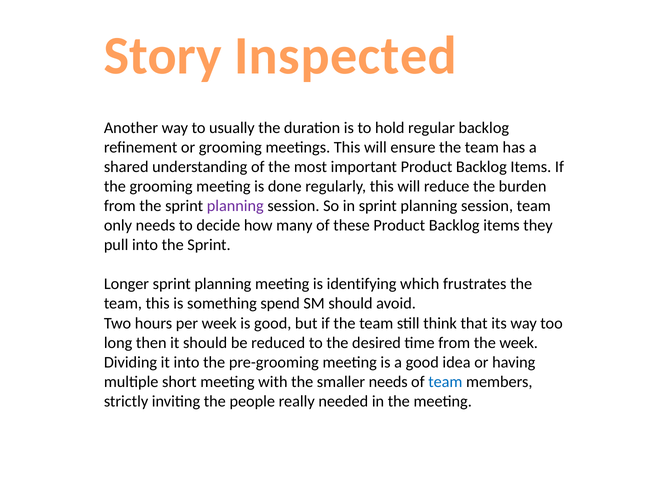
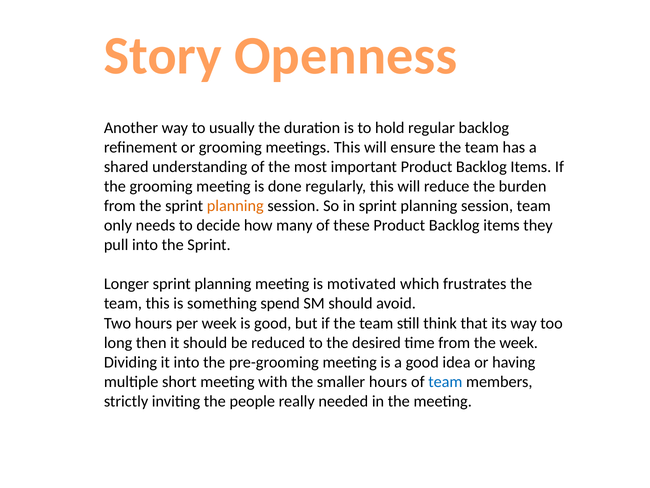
Inspected: Inspected -> Openness (346, 56)
planning colour: purple -> orange (235, 206)
identifying: identifying -> motivated (361, 284)
smaller needs: needs -> hours (388, 381)
